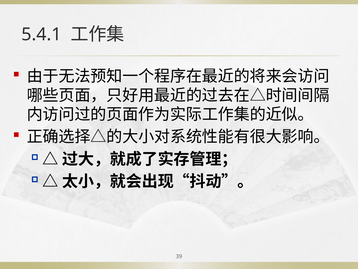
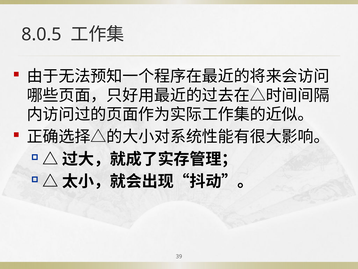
5.4.1: 5.4.1 -> 8.0.5 (42, 34)
